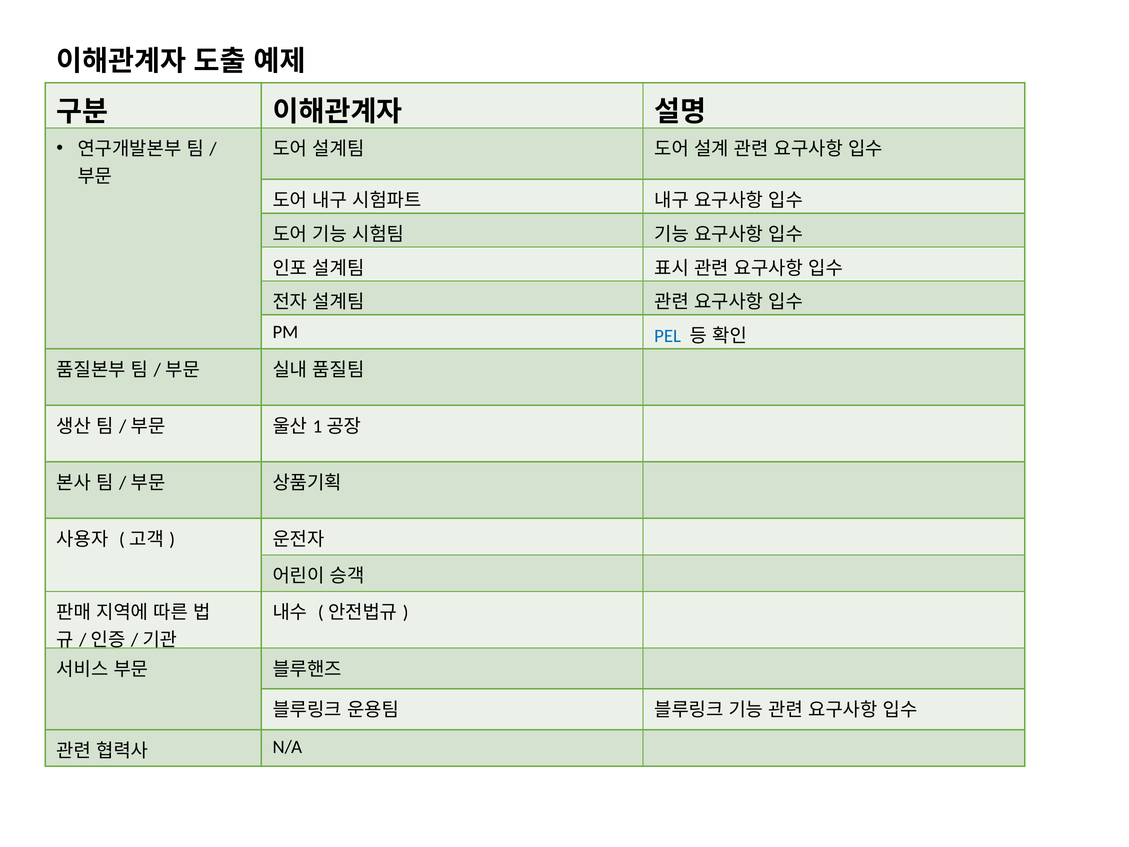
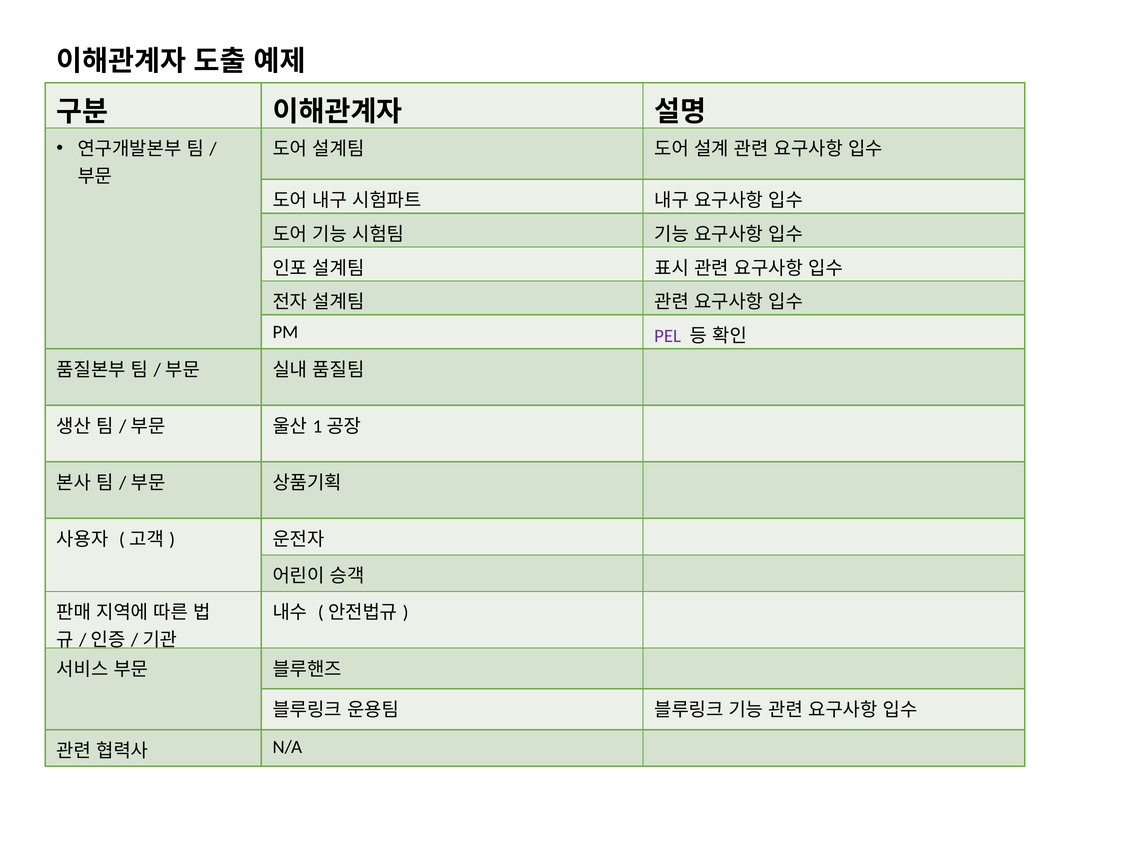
PEL colour: blue -> purple (668, 336)
